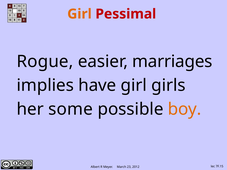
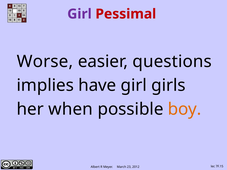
Girl colour: orange -> purple (80, 14)
Rogue: Rogue -> Worse (45, 62)
marriages: marriages -> questions (172, 62)
some: some -> when (71, 109)
